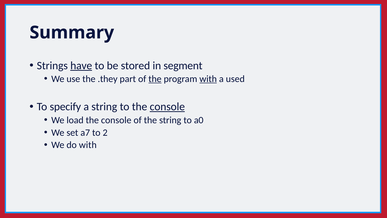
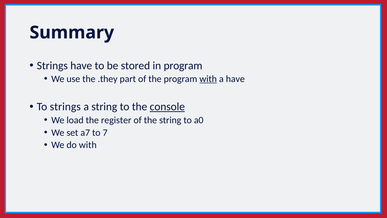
have underline: present -> none (81, 65)
in segment: segment -> program (183, 65)
the underline: present -> none (155, 79)
a used: used -> have (235, 79)
To specify: specify -> strings (65, 107)
load the console: console -> register (116, 120)
2: 2 -> 7 (105, 132)
